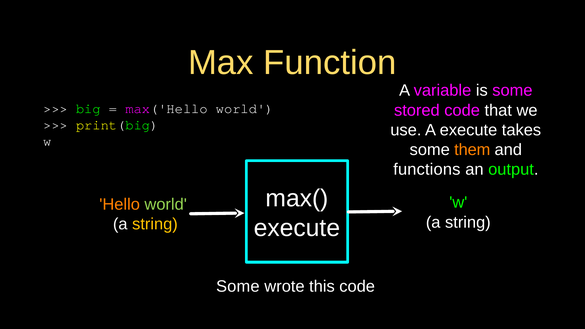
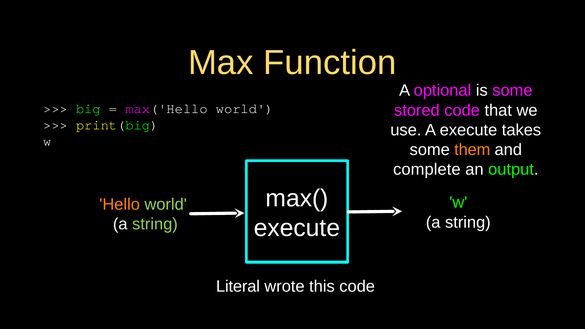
variable: variable -> optional (442, 91)
functions: functions -> complete (427, 170)
string colour: yellow -> light green (155, 224)
Some: Some -> Literal (238, 287)
